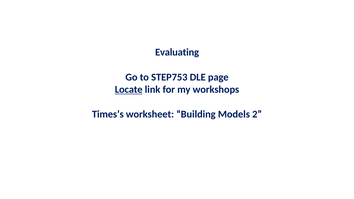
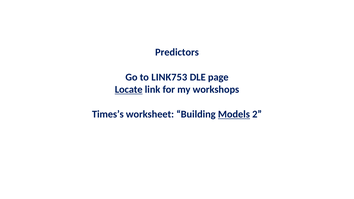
Evaluating: Evaluating -> Predictors (177, 52)
STEP753: STEP753 -> LINK753 (169, 77)
Models underline: none -> present (234, 114)
